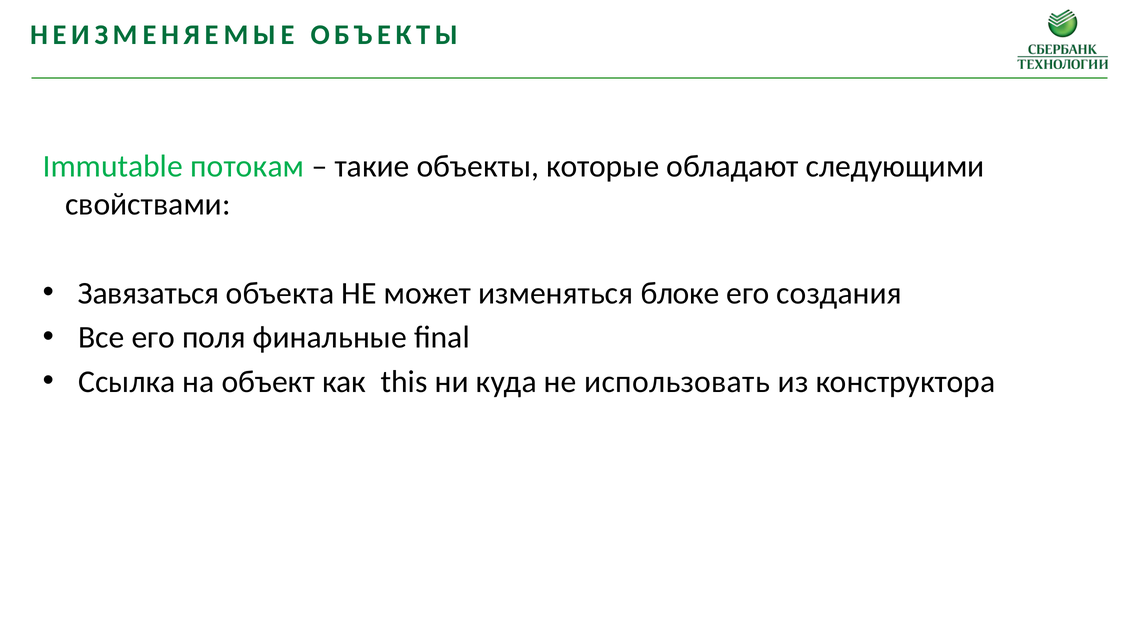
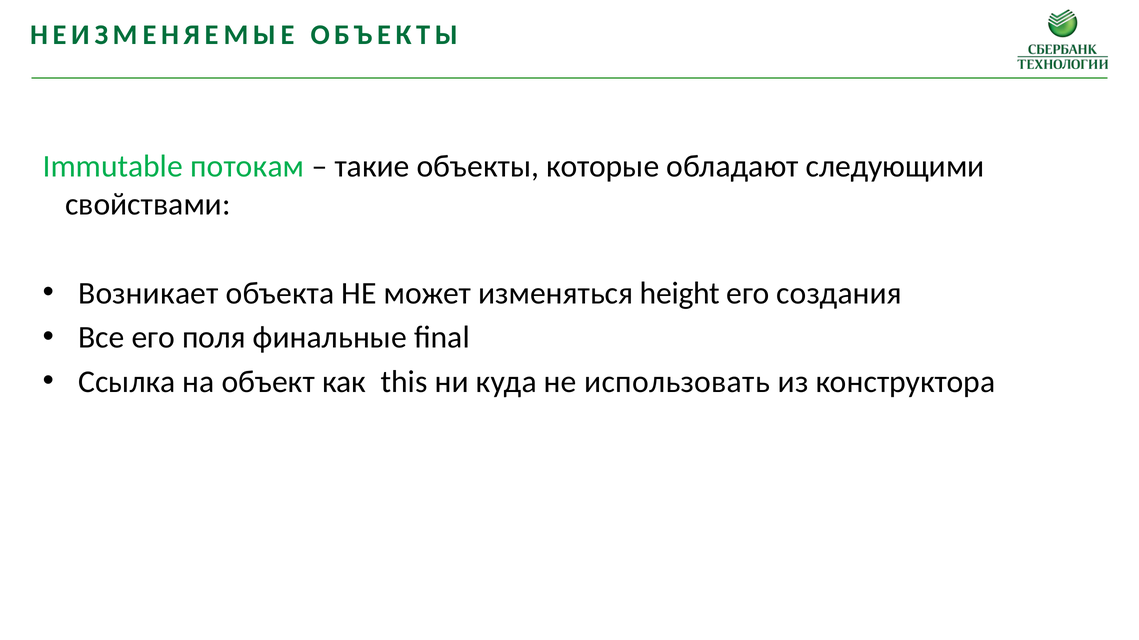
Завязаться: Завязаться -> Возникает (148, 293)
блоке: блоке -> height (680, 293)
